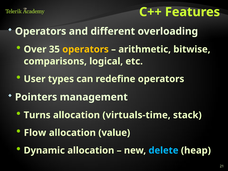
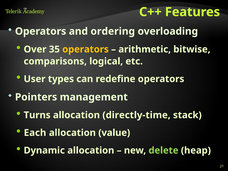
different: different -> ordering (113, 31)
virtuals-time: virtuals-time -> directly-time (136, 115)
Flow: Flow -> Each (35, 133)
delete colour: light blue -> light green (163, 150)
